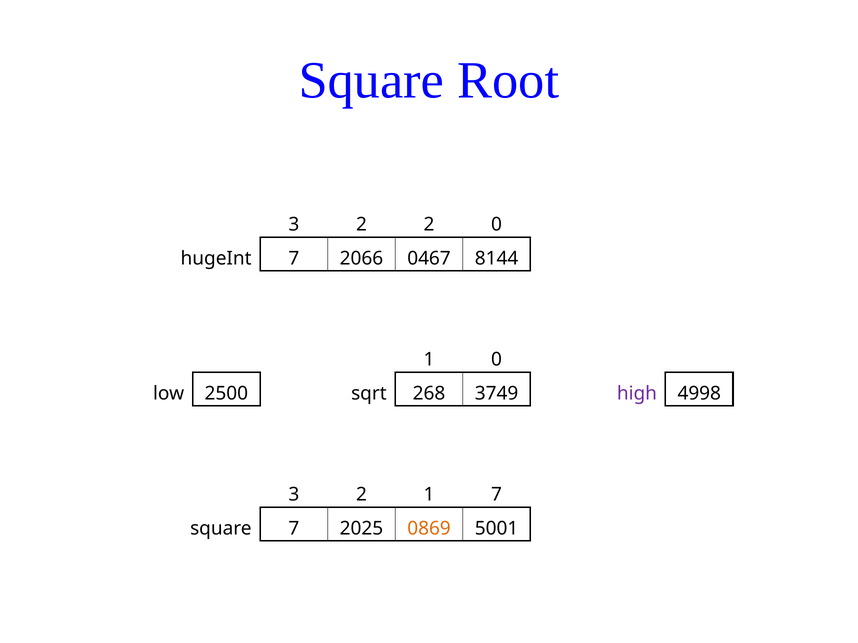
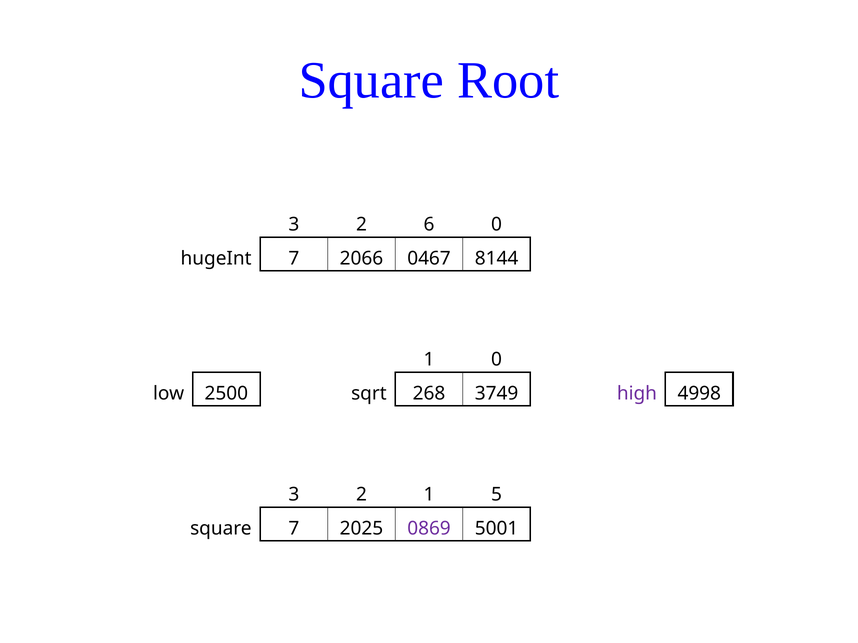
2 2: 2 -> 6 (429, 225)
1 7: 7 -> 5 (497, 495)
0869 colour: orange -> purple (429, 529)
